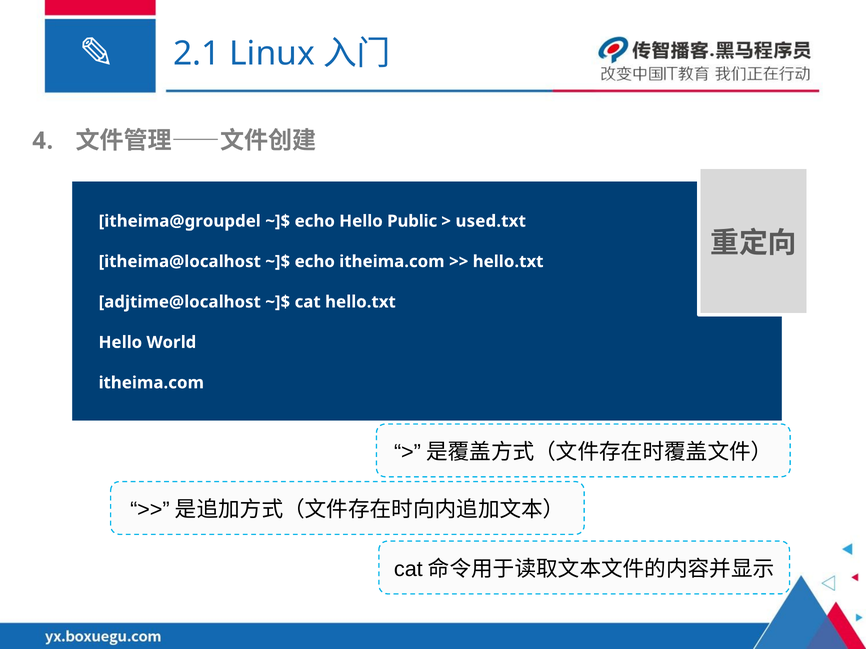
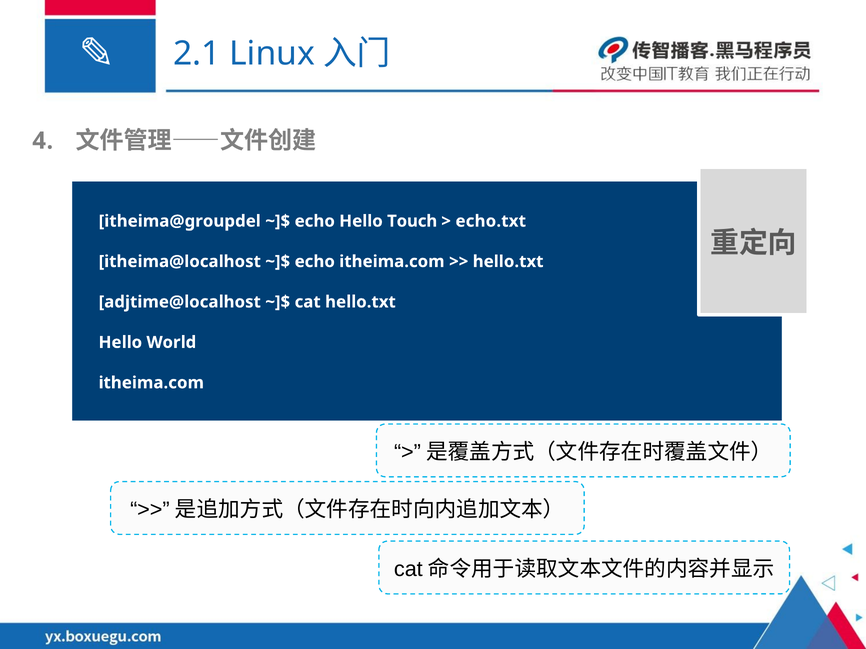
Public: Public -> Touch (412, 221)
used.txt: used.txt -> echo.txt (491, 221)
